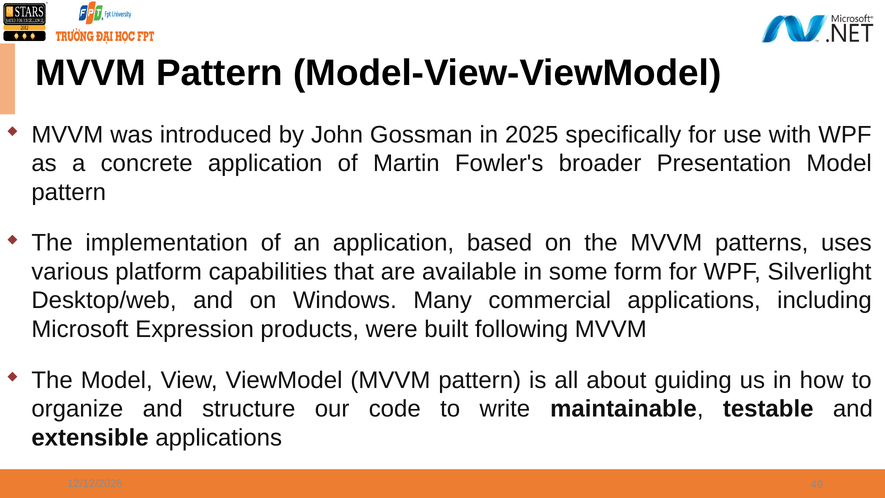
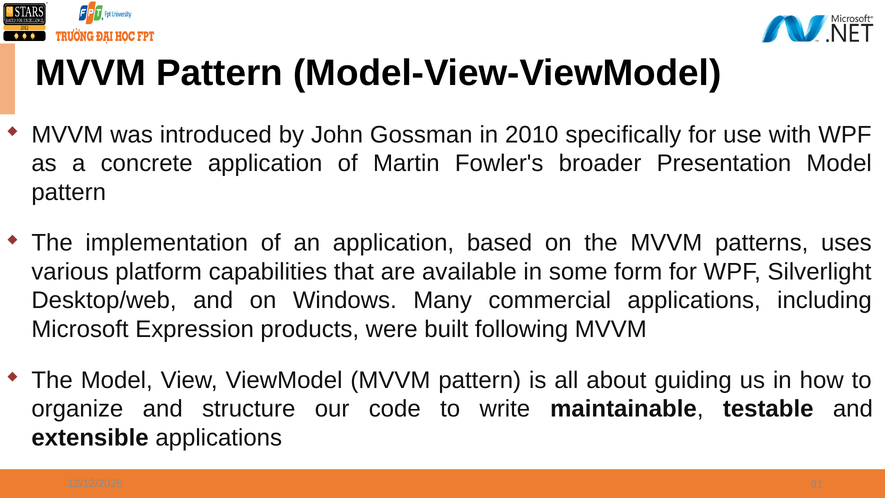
2025: 2025 -> 2010 (532, 135)
49: 49 -> 91 (817, 484)
